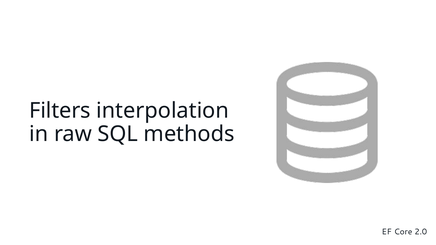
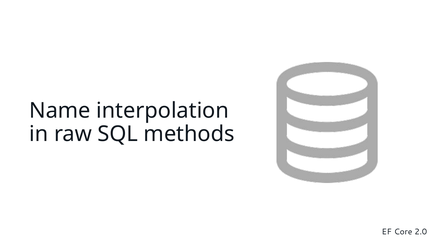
Filters: Filters -> Name (60, 111)
